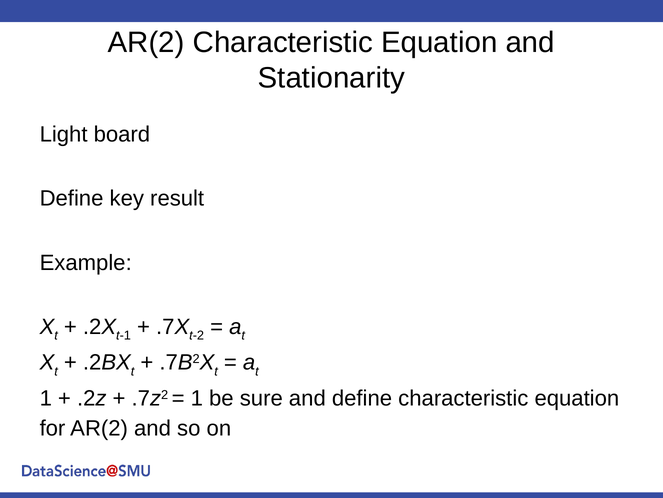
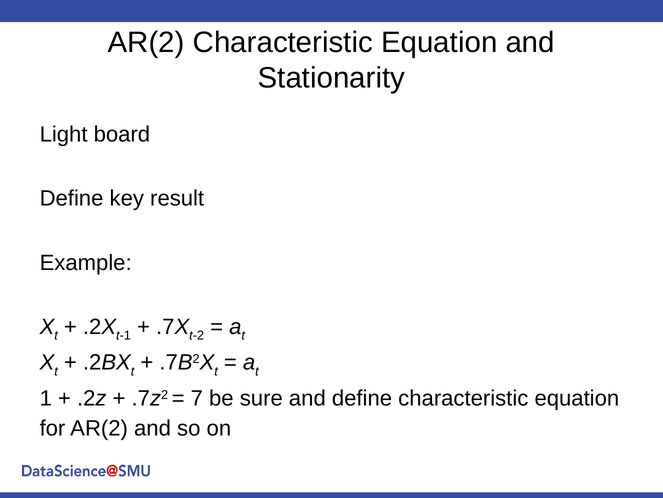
1: 1 -> 7 (197, 398)
